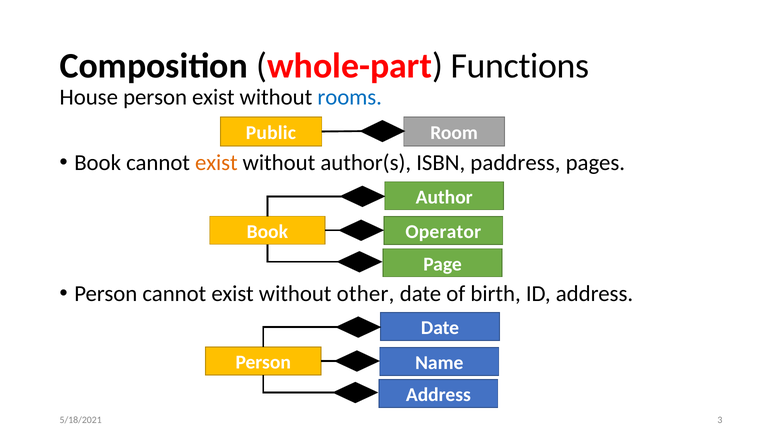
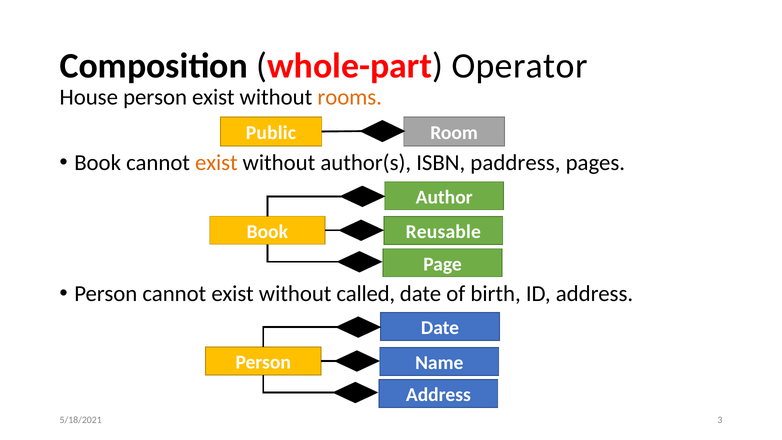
Functions: Functions -> Operator (520, 66)
rooms colour: blue -> orange (350, 97)
Operator: Operator -> Reusable (443, 232)
other: other -> called (366, 293)
